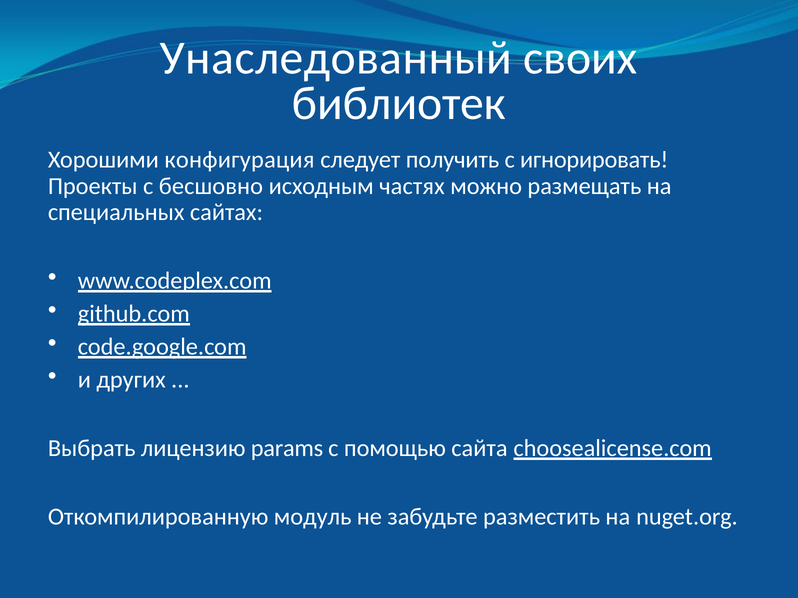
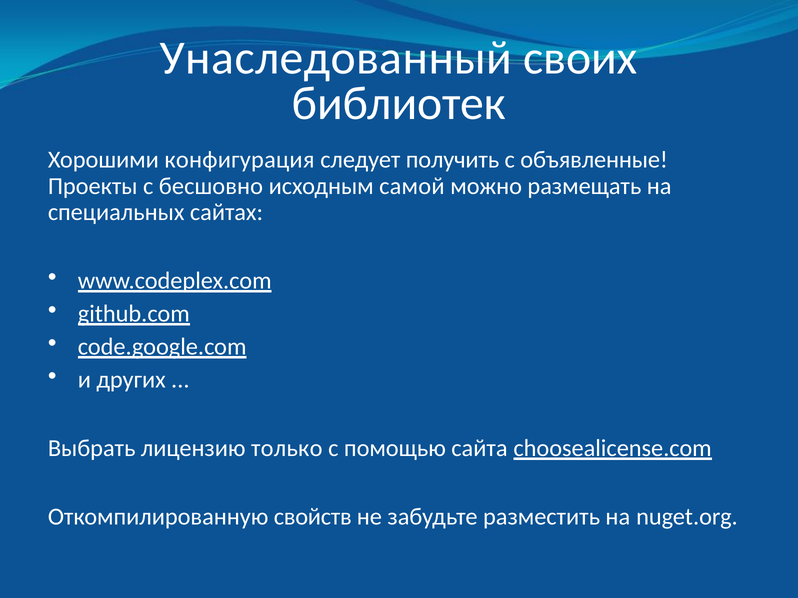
игнорировать: игнорировать -> объявленные (594, 160)
частях: частях -> самой (412, 186)
params: params -> только (287, 449)
модуль: модуль -> свойств (313, 517)
